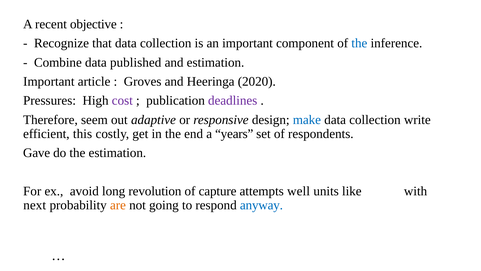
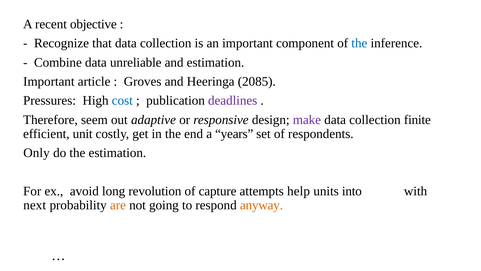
published: published -> unreliable (136, 62)
2020: 2020 -> 2085 (257, 81)
cost colour: purple -> blue (122, 100)
make colour: blue -> purple (307, 120)
write: write -> finite (417, 120)
this: this -> unit (83, 134)
Gave: Gave -> Only (36, 153)
well: well -> help (299, 191)
like: like -> into (352, 191)
anyway colour: blue -> orange (261, 205)
